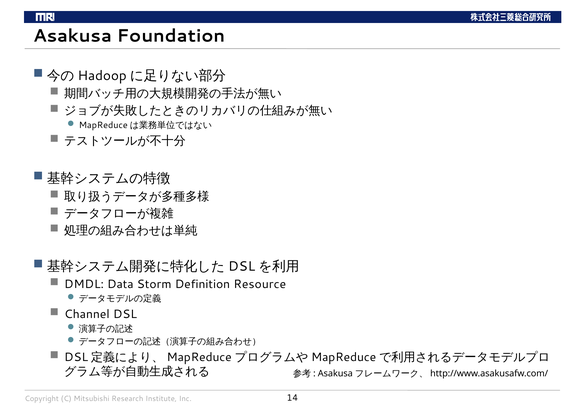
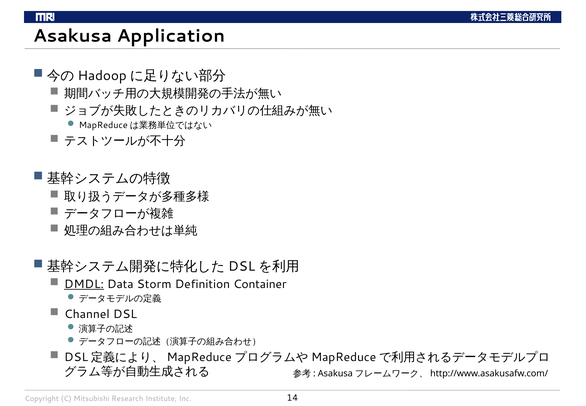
Foundation: Foundation -> Application (171, 36)
DMDL underline: none -> present (84, 284)
Resource: Resource -> Container (260, 284)
